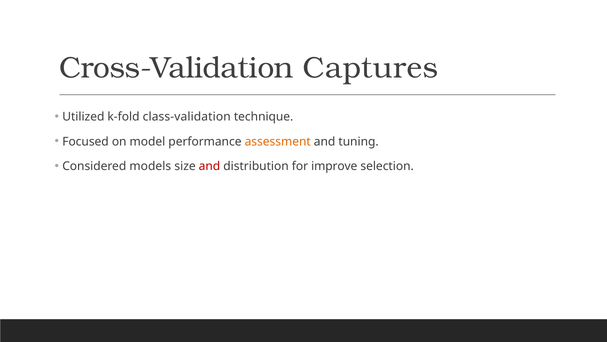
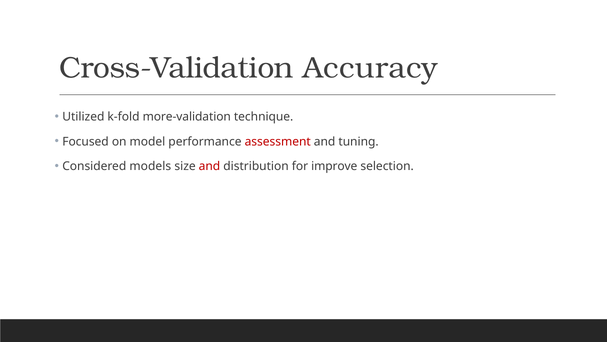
Captures: Captures -> Accuracy (370, 68)
class-validation: class-validation -> more-validation (187, 117)
assessment colour: orange -> red (278, 141)
